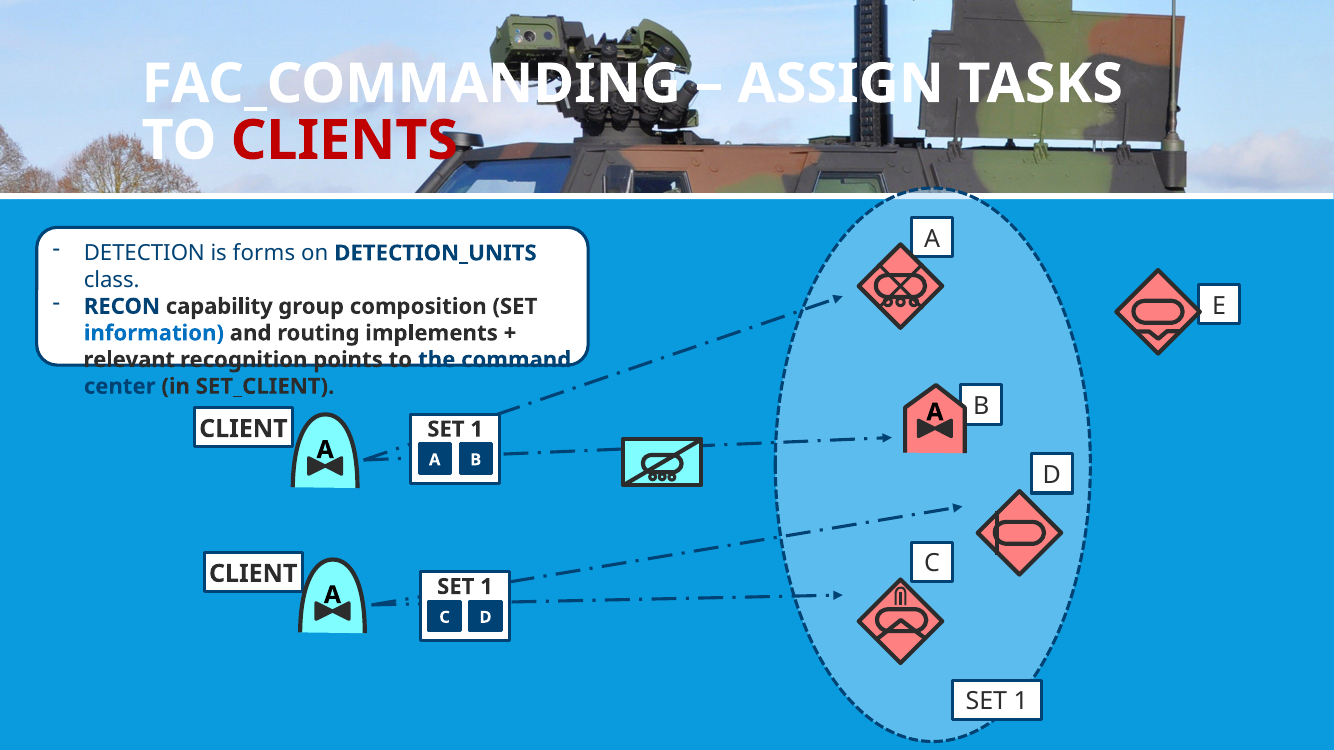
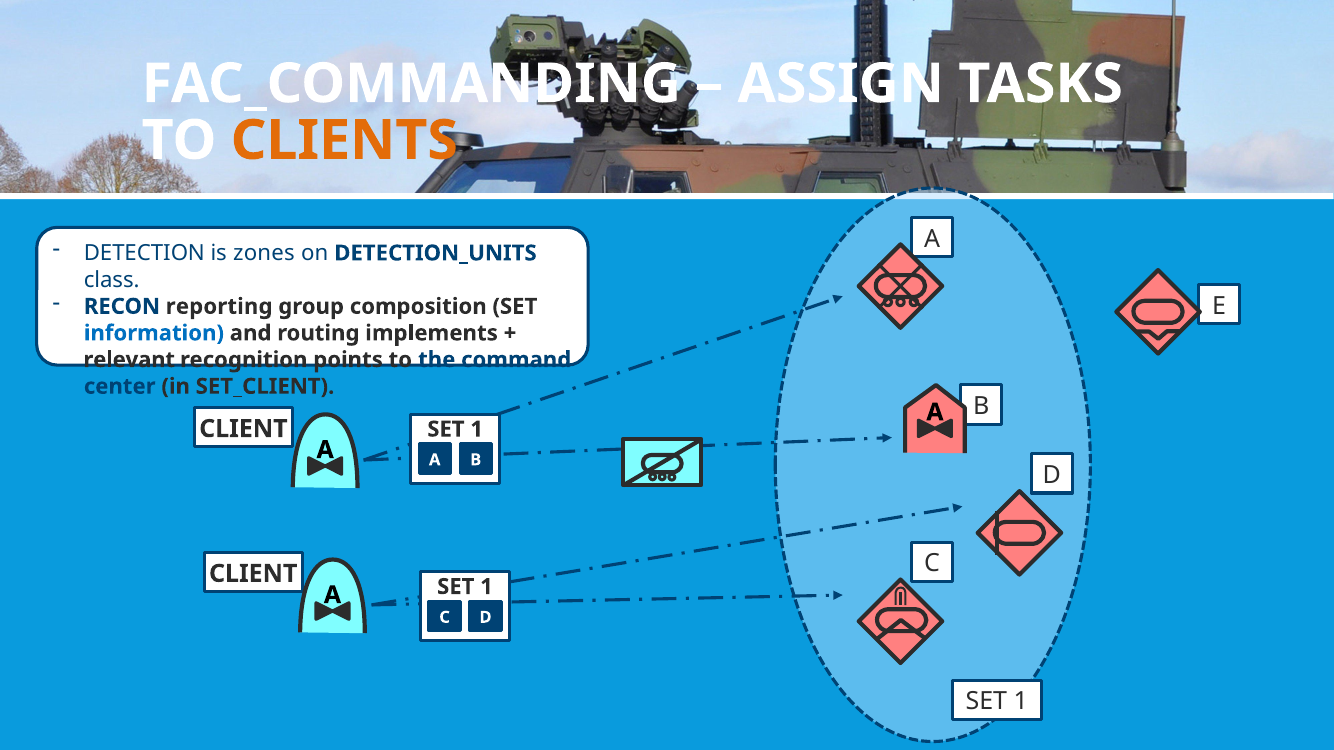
CLIENTS colour: red -> orange (344, 141)
forms: forms -> zones (264, 253)
capability: capability -> reporting (219, 307)
